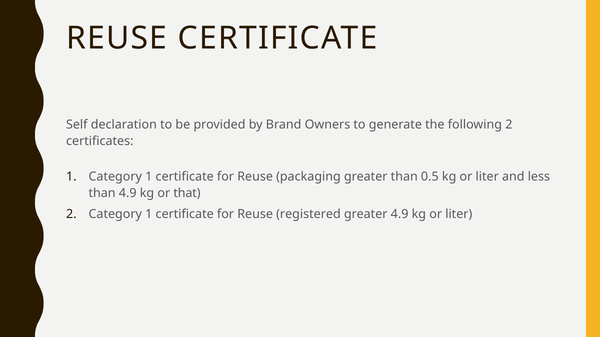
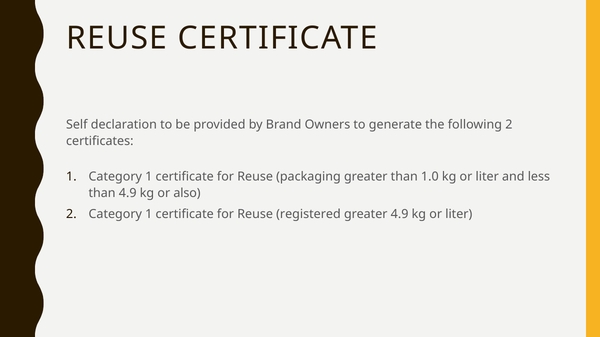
0.5: 0.5 -> 1.0 (430, 177)
that: that -> also (187, 193)
